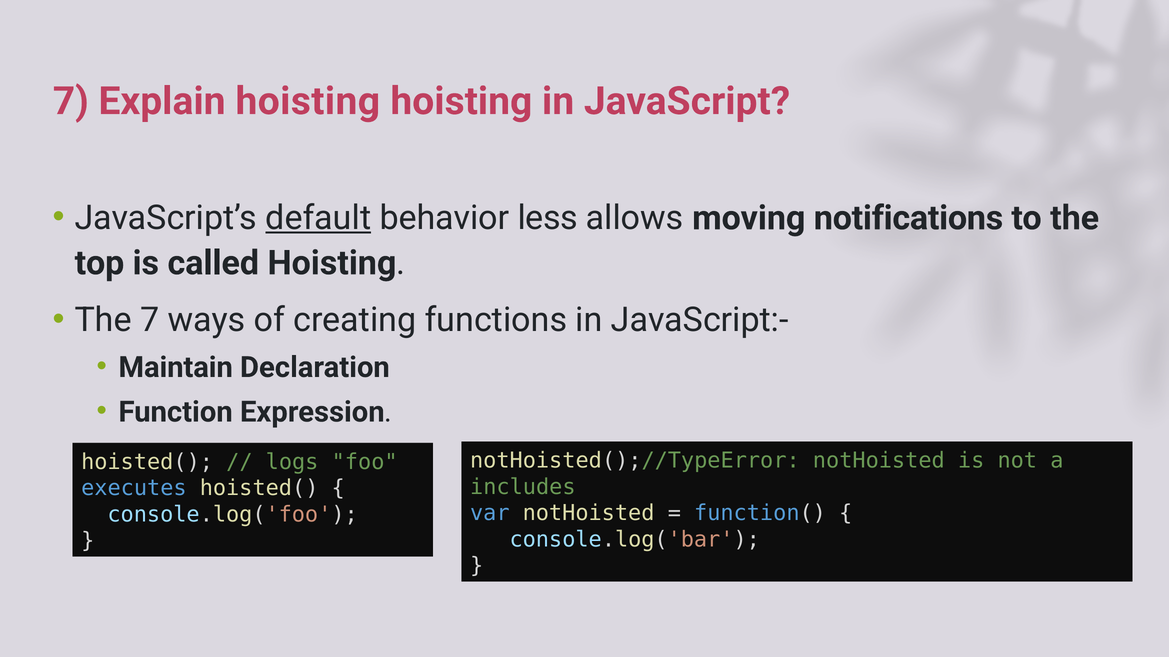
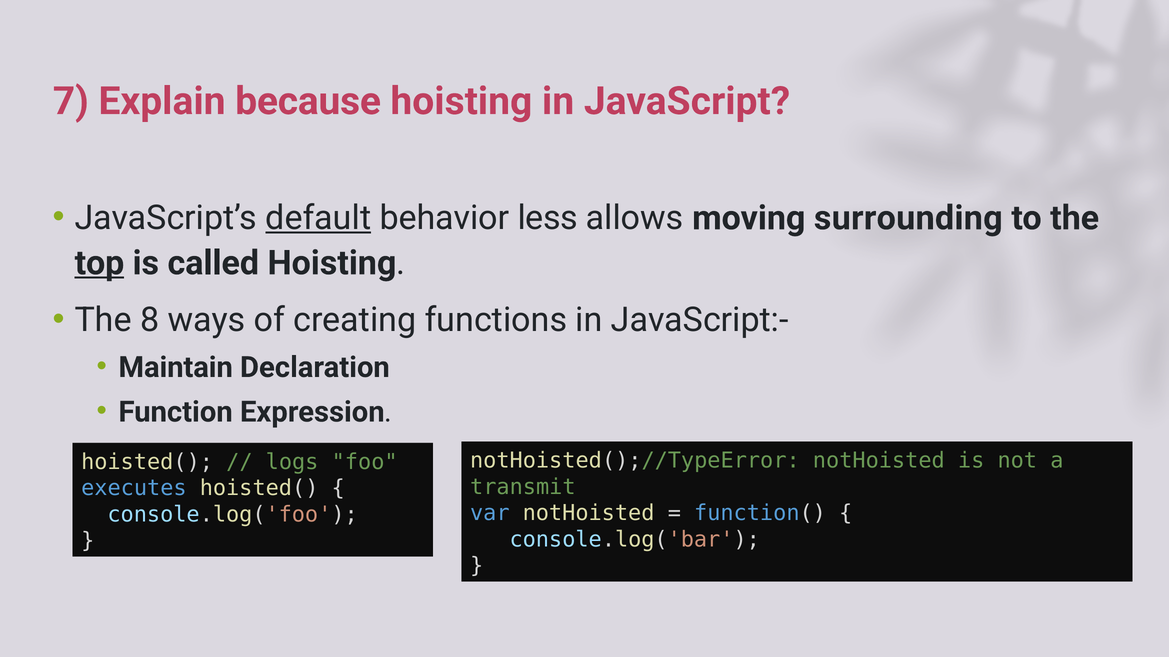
Explain hoisting: hoisting -> because (308, 101)
notifications: notifications -> surrounding (908, 218)
top underline: none -> present (99, 263)
The 7: 7 -> 8 (150, 320)
includes: includes -> transmit (523, 487)
